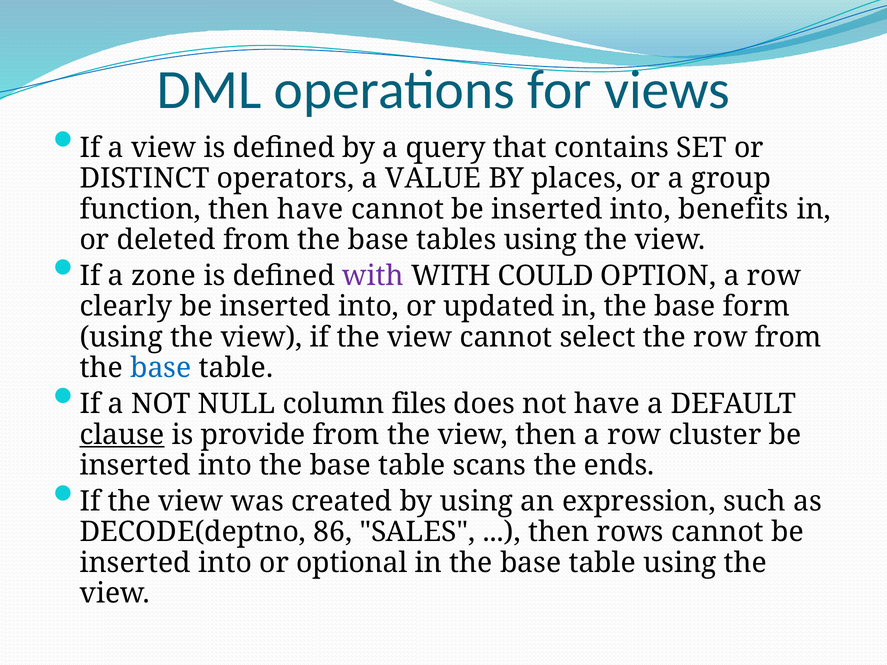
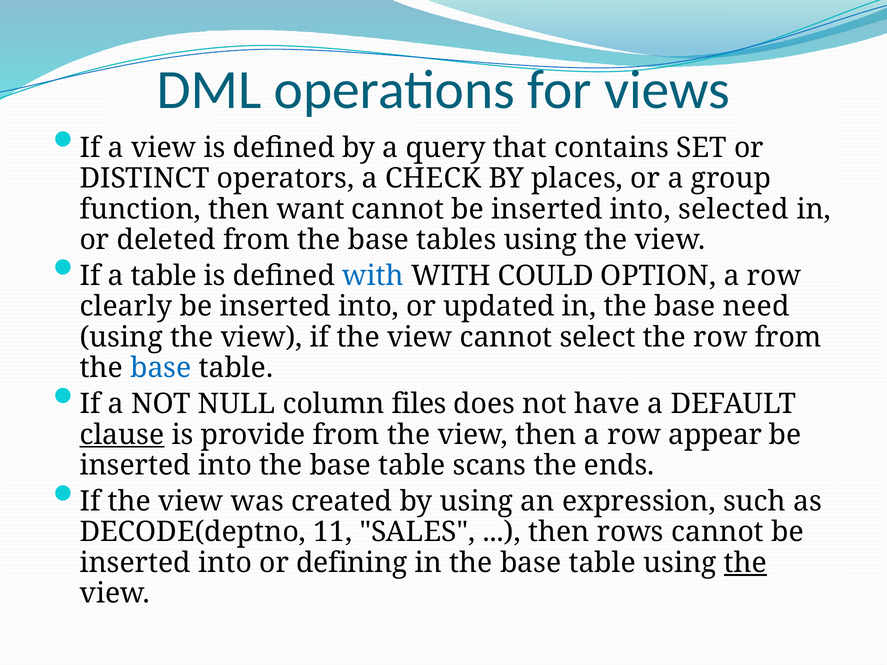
VALUE: VALUE -> CHECK (433, 179)
then have: have -> want (311, 209)
benefits: benefits -> selected (733, 209)
a zone: zone -> table (164, 276)
with colour: purple -> blue (373, 276)
form: form -> need (756, 307)
cluster: cluster -> appear (715, 435)
86: 86 -> 11 (333, 532)
optional: optional -> defining (352, 563)
the underline: none -> present (746, 563)
